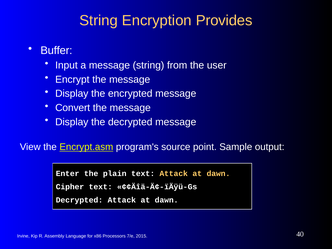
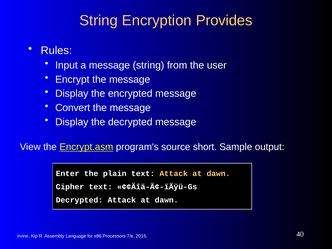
Buffer: Buffer -> Rules (56, 51)
point: point -> short (205, 147)
